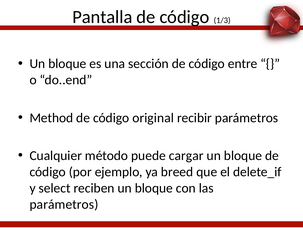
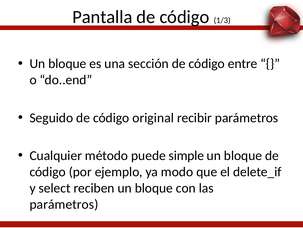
Method: Method -> Seguido (51, 117)
cargar: cargar -> simple (186, 155)
breed: breed -> modo (177, 171)
